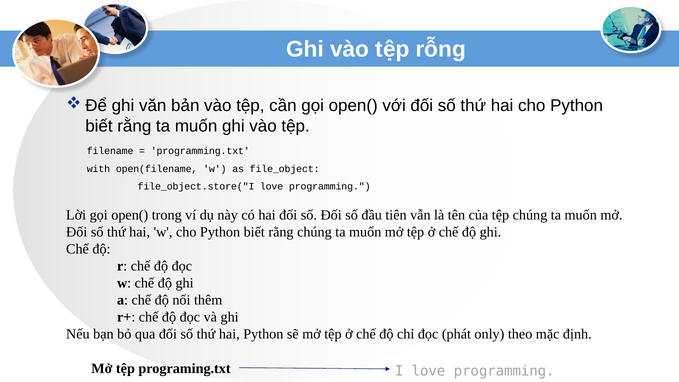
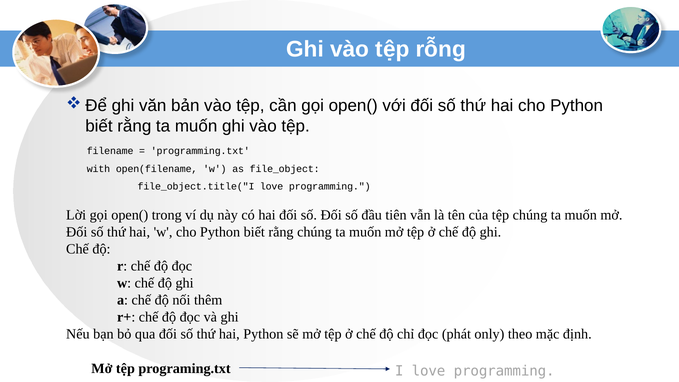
file_object.store("I: file_object.store("I -> file_object.title("I (196, 187)
